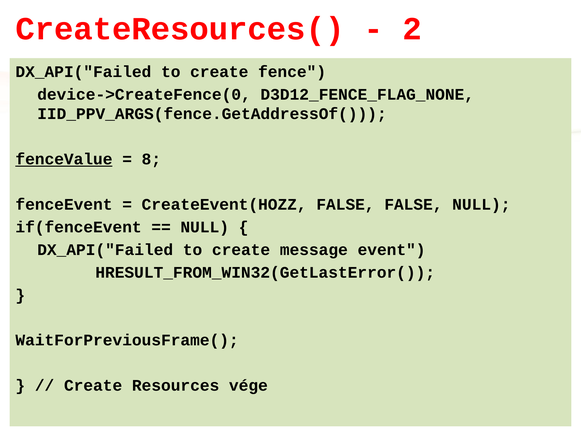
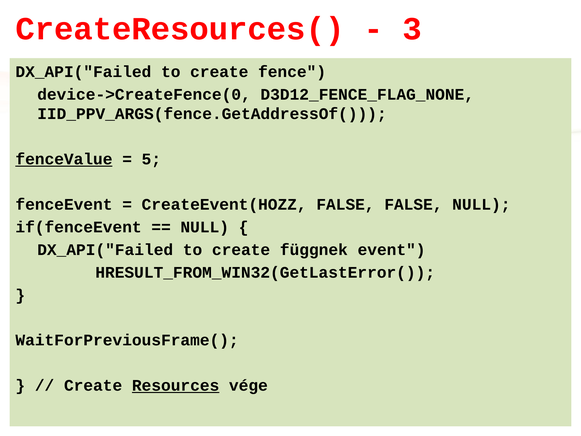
2: 2 -> 3 (412, 29)
8: 8 -> 5 (151, 159)
message: message -> függnek (314, 250)
Resources underline: none -> present (176, 385)
